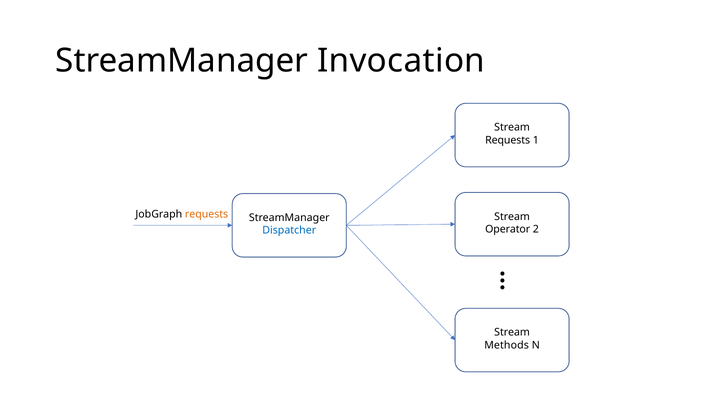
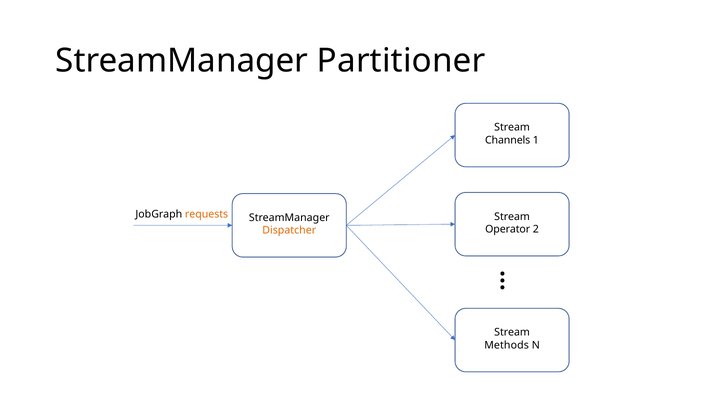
Invocation: Invocation -> Partitioner (401, 61)
Requests: Requests -> Channels (508, 140)
Dispatcher colour: blue -> orange (289, 231)
